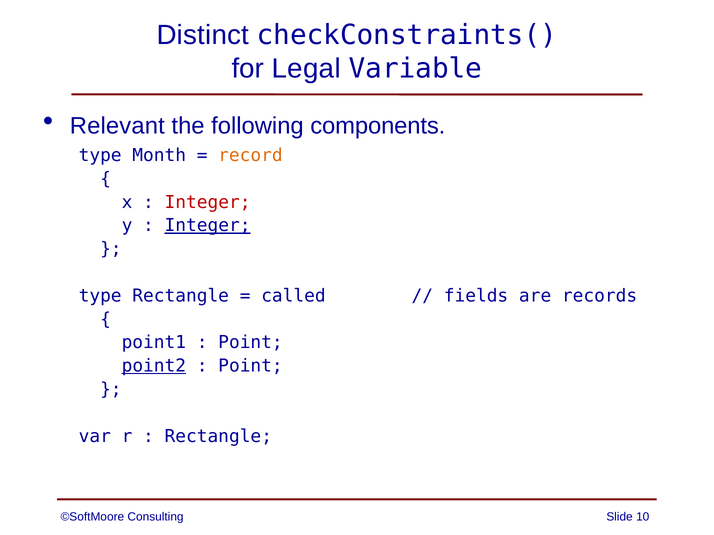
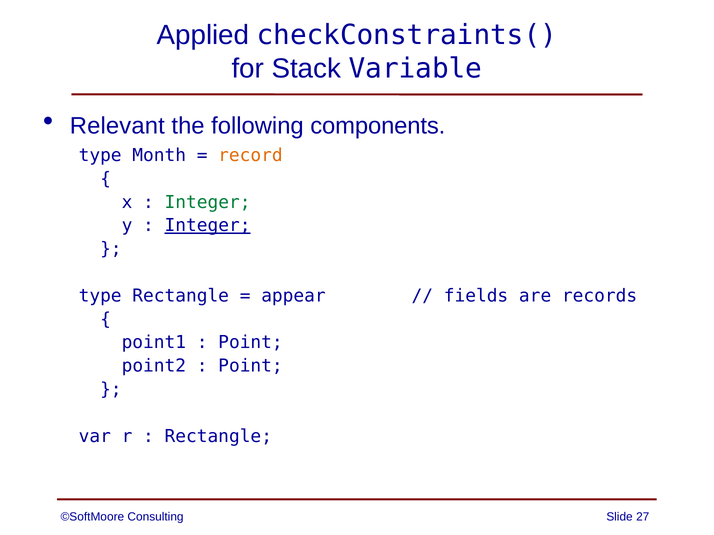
Distinct: Distinct -> Applied (203, 35)
Legal: Legal -> Stack (306, 69)
Integer colour: red -> green (208, 202)
called: called -> appear (293, 296)
point2 underline: present -> none (154, 366)
10: 10 -> 27 (643, 517)
